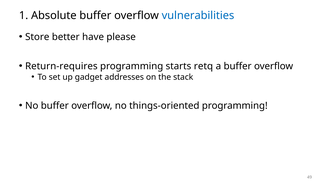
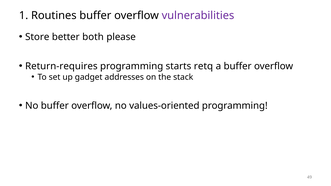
Absolute: Absolute -> Routines (54, 15)
vulnerabilities colour: blue -> purple (198, 15)
have: have -> both (93, 37)
things-oriented: things-oriented -> values-oriented (164, 106)
